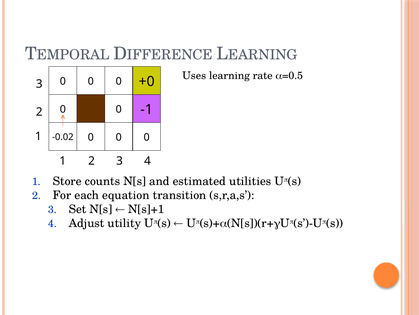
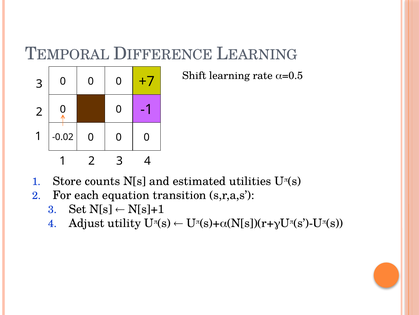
Uses: Uses -> Shift (194, 75)
+0: +0 -> +7 (147, 81)
